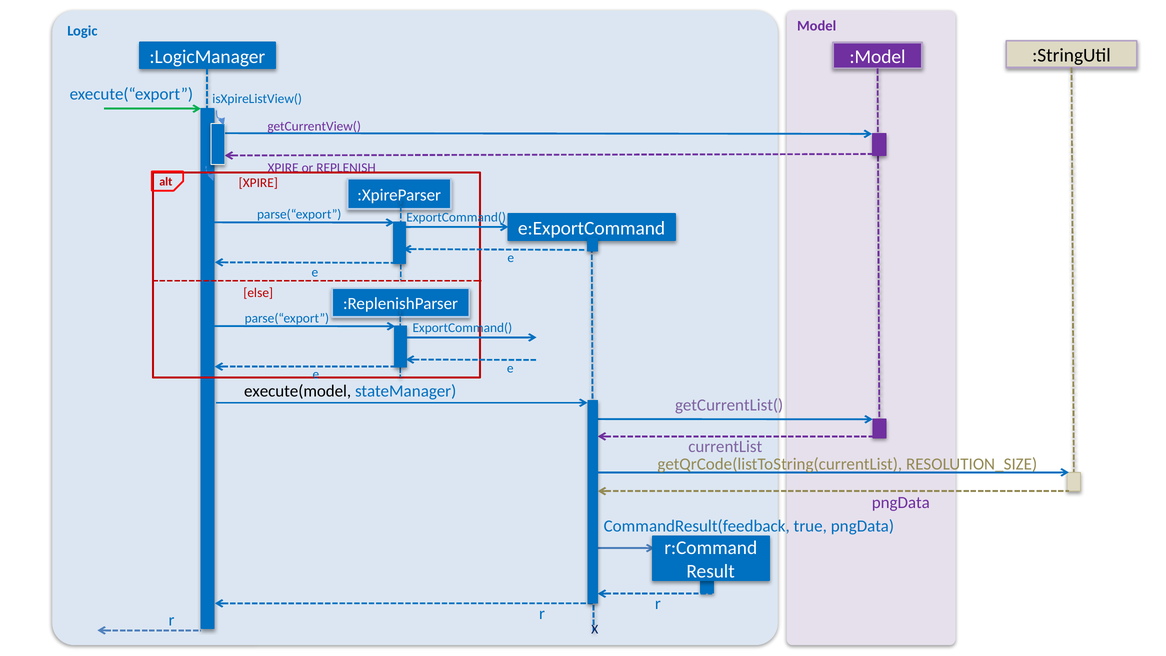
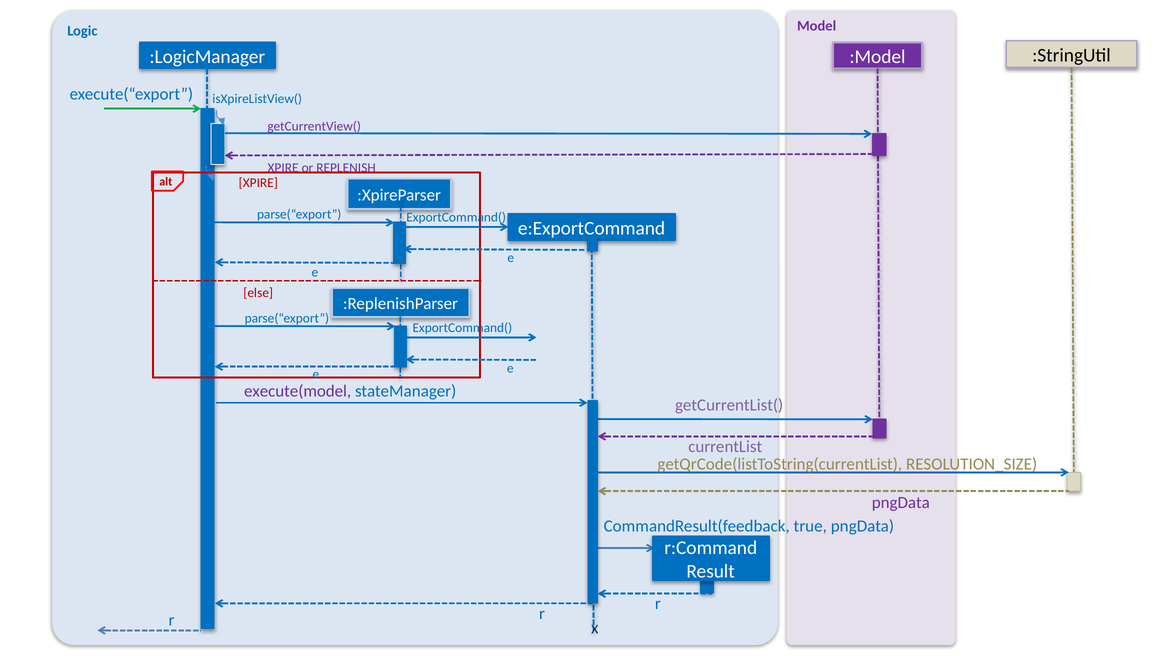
execute(model colour: black -> purple (298, 391)
